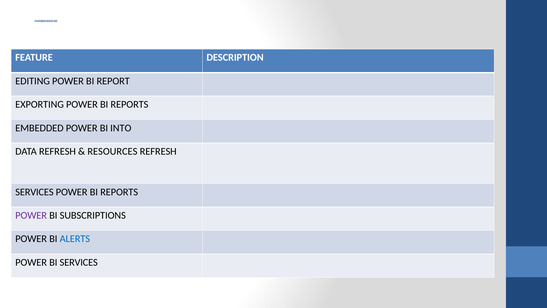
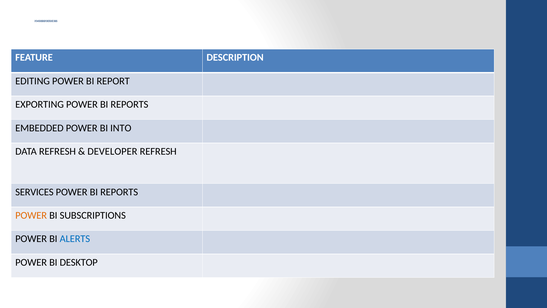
RESOURCES: RESOURCES -> DEVELOPER (112, 151)
POWER colour: purple -> orange (31, 215)
BI SERVICES: SERVICES -> DESKTOP (79, 262)
